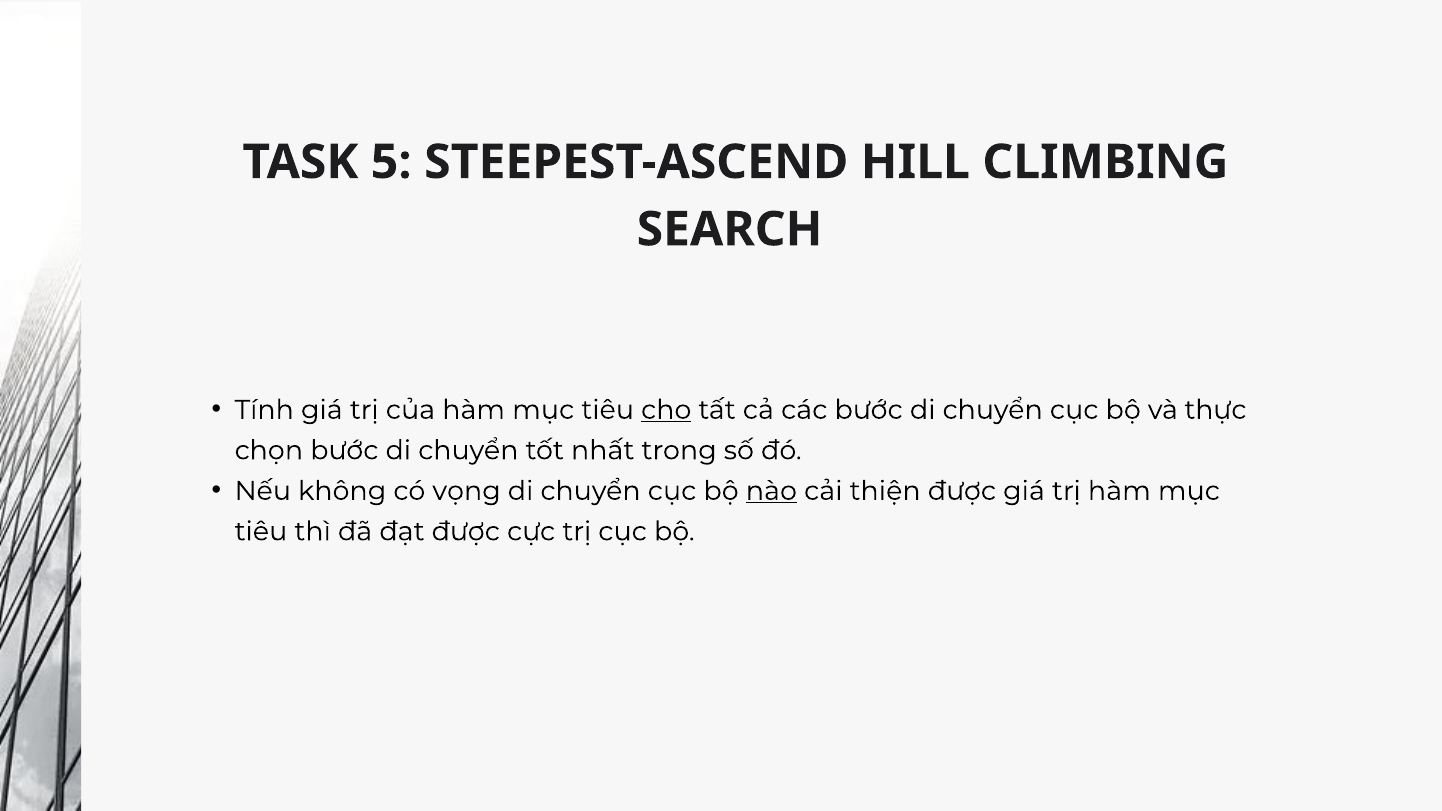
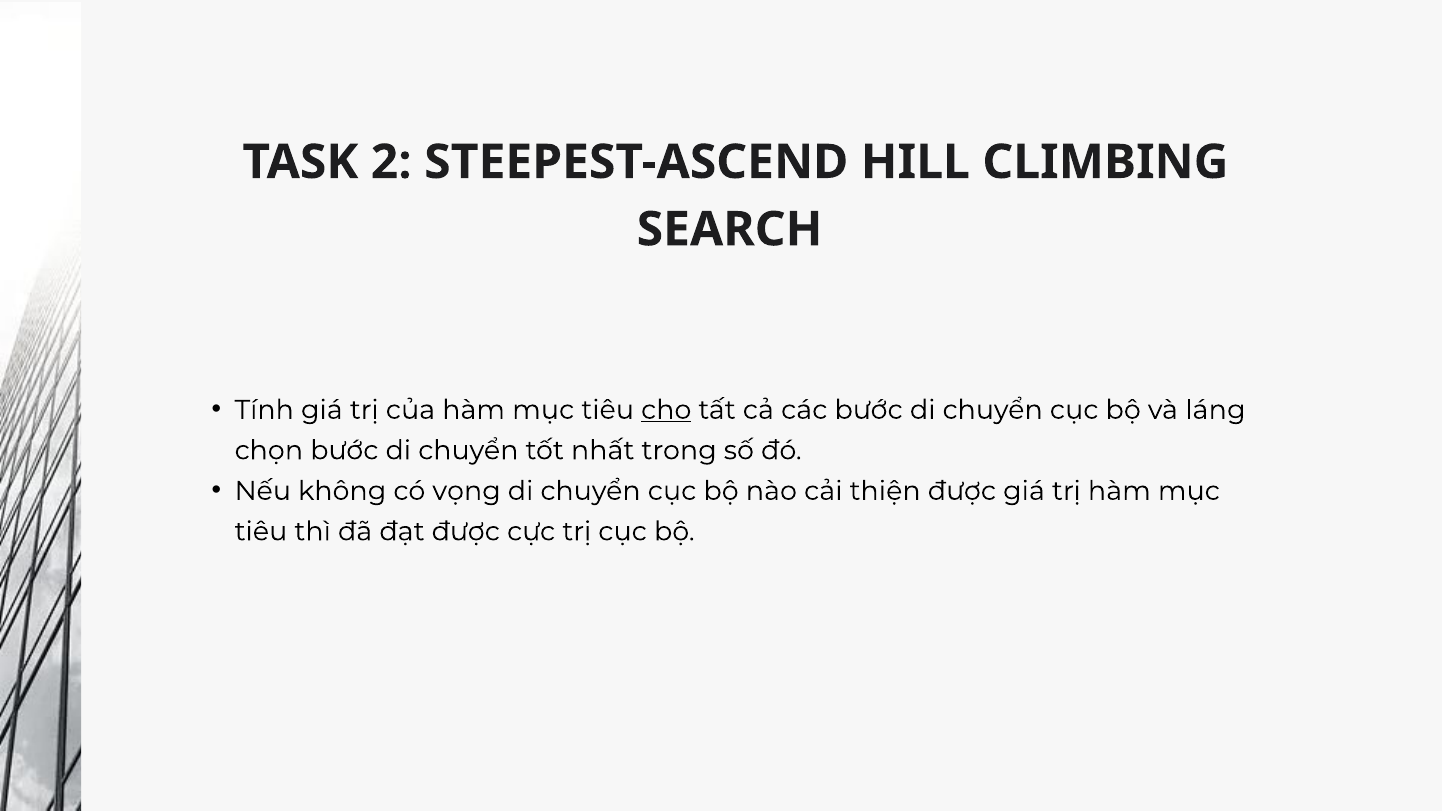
5: 5 -> 2 (391, 162)
thực: thực -> láng (1215, 410)
nào underline: present -> none (771, 491)
